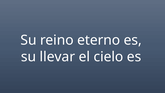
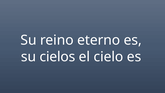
llevar: llevar -> cielos (57, 57)
